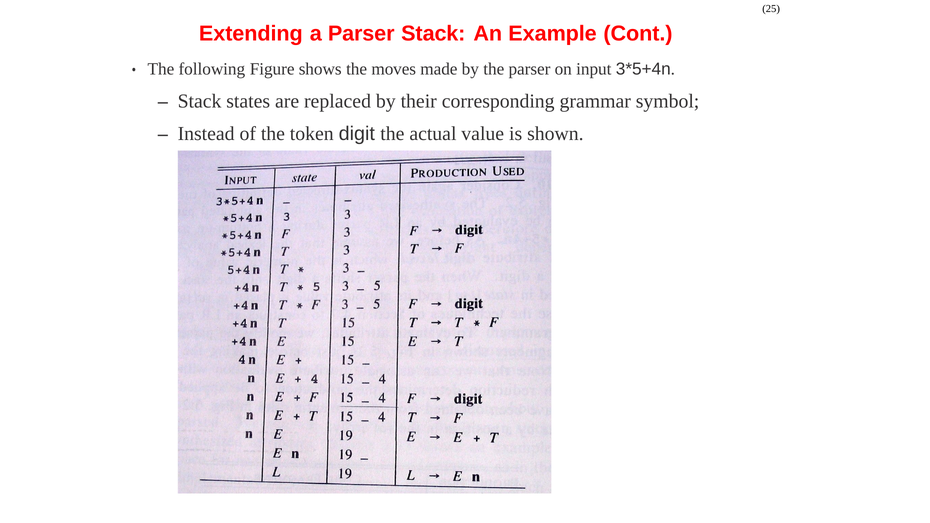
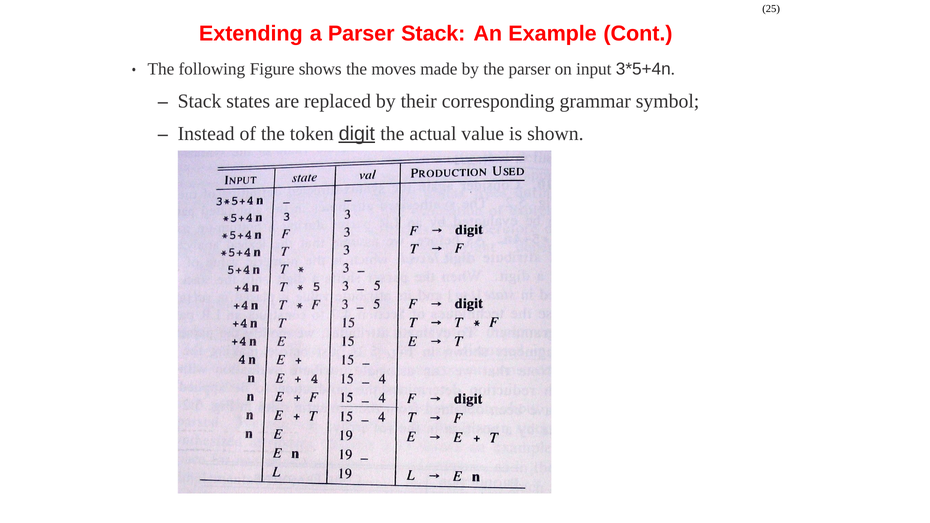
digit underline: none -> present (357, 134)
